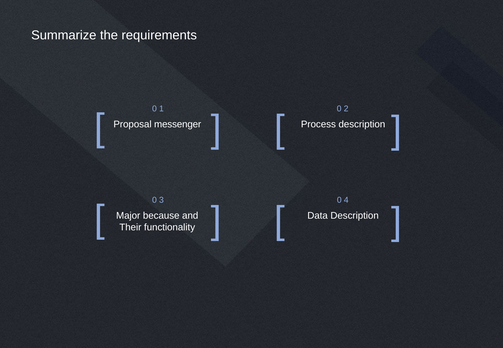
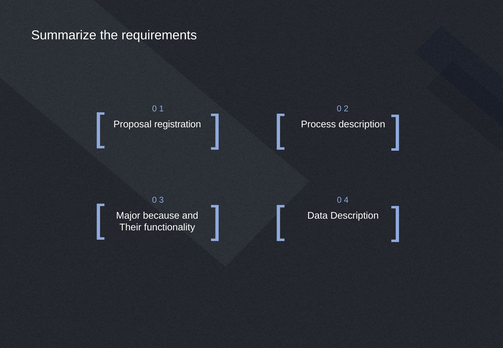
messenger: messenger -> registration (178, 124)
